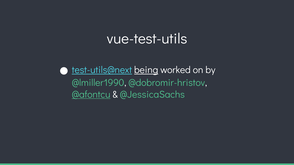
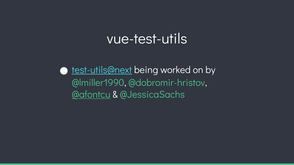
being underline: present -> none (146, 70)
